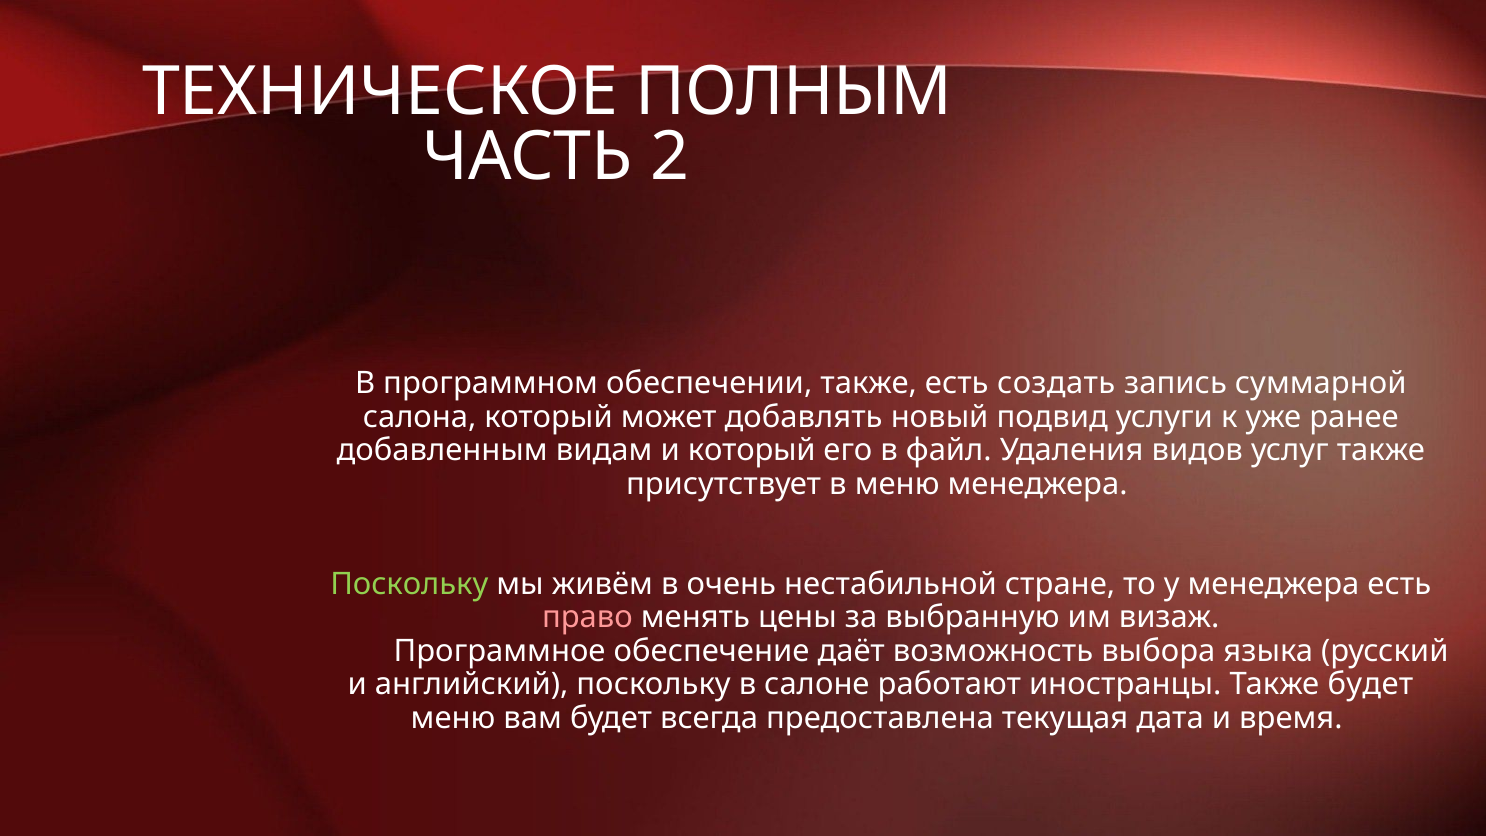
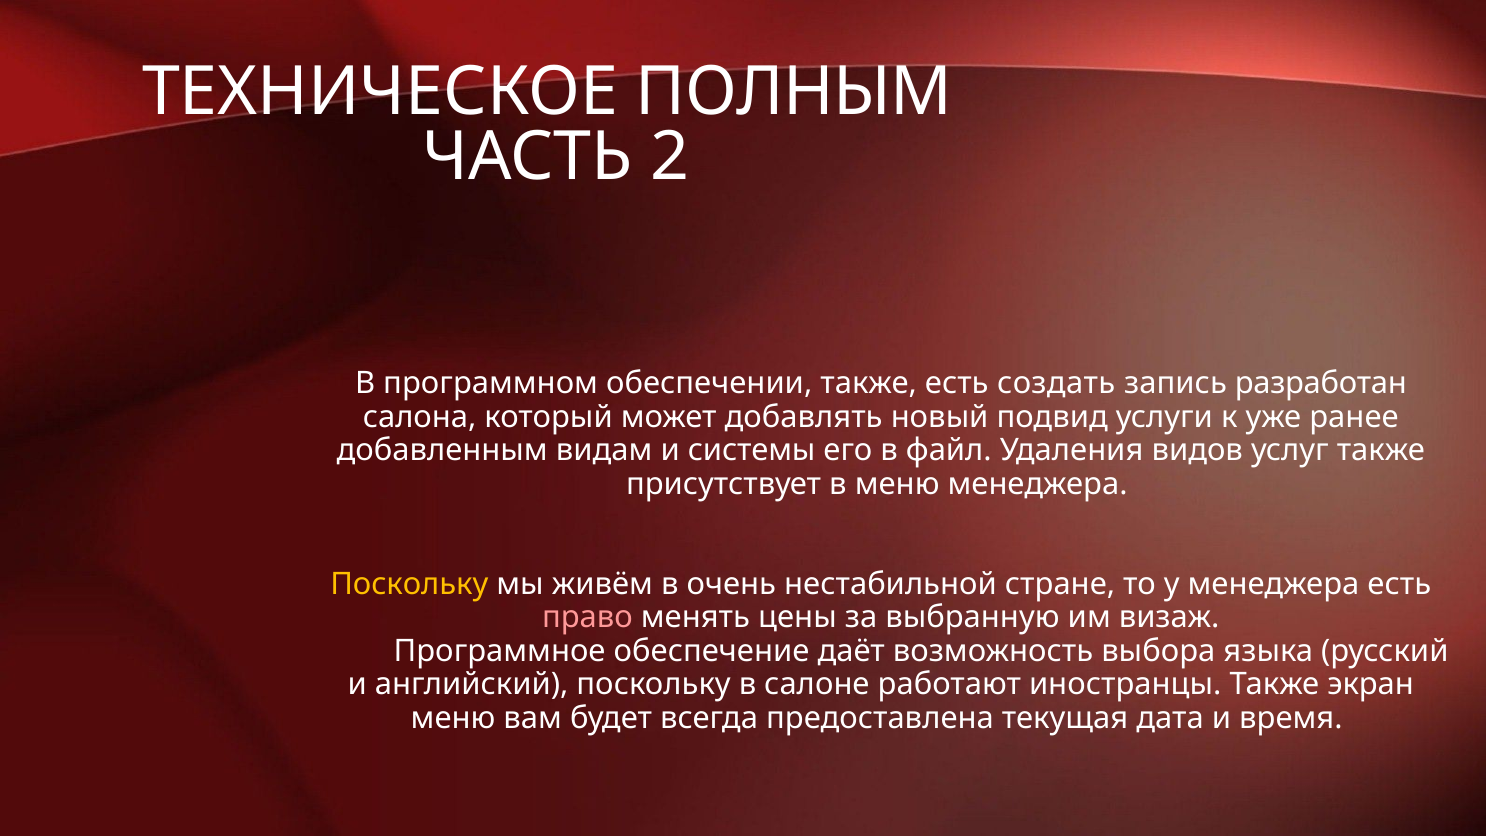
суммарной: суммарной -> разработан (1321, 384)
и который: который -> системы (752, 450)
Поскольку colour: light green -> yellow (409, 584)
Также будет: будет -> экран (1371, 684)
